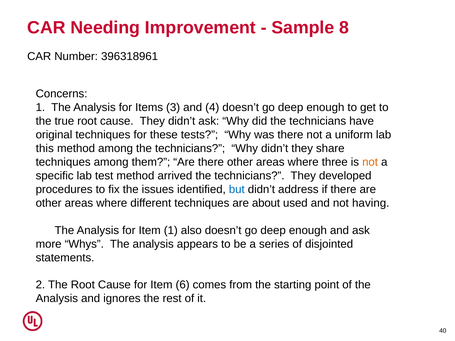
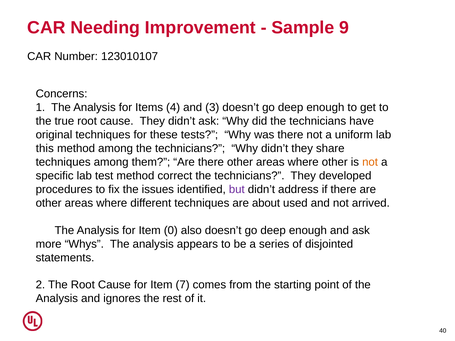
8: 8 -> 9 (344, 28)
396318961: 396318961 -> 123010107 (130, 56)
3: 3 -> 4 (173, 108)
4: 4 -> 3 (212, 108)
where three: three -> other (335, 162)
arrived: arrived -> correct (175, 176)
but colour: blue -> purple (237, 190)
having: having -> arrived (371, 203)
Item 1: 1 -> 0 (171, 230)
6: 6 -> 7 (183, 285)
